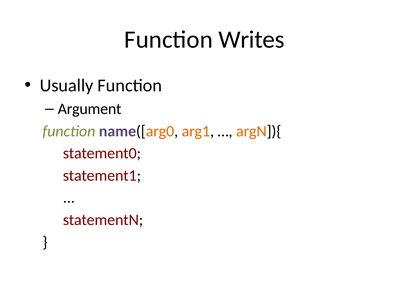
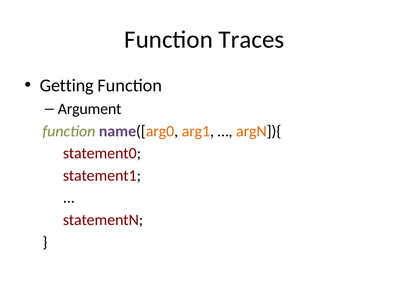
Writes: Writes -> Traces (251, 40)
Usually: Usually -> Getting (67, 86)
